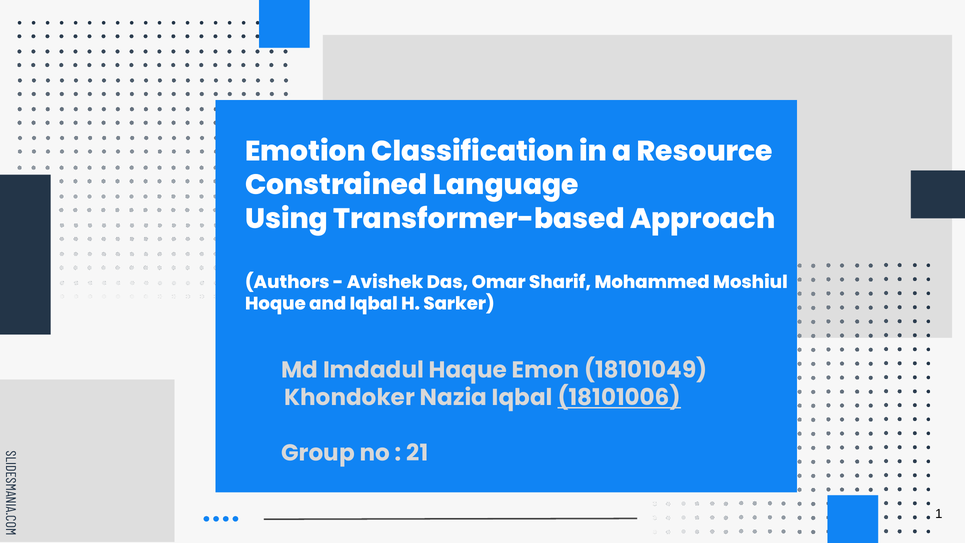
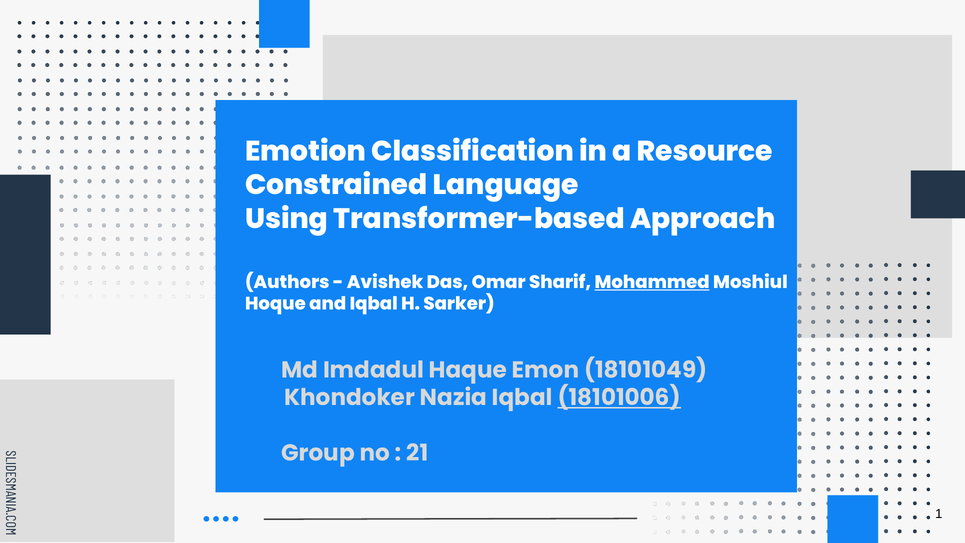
Mohammed underline: none -> present (652, 282)
